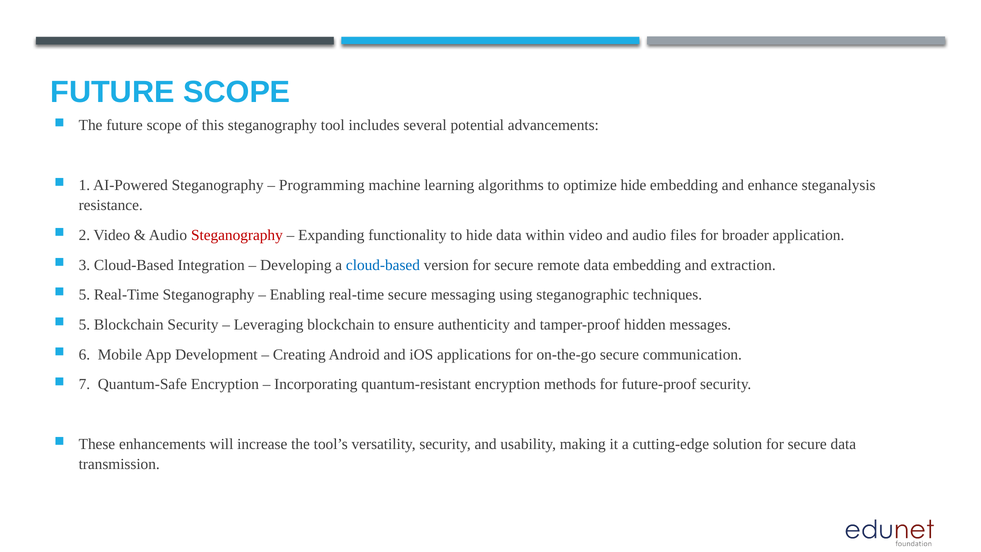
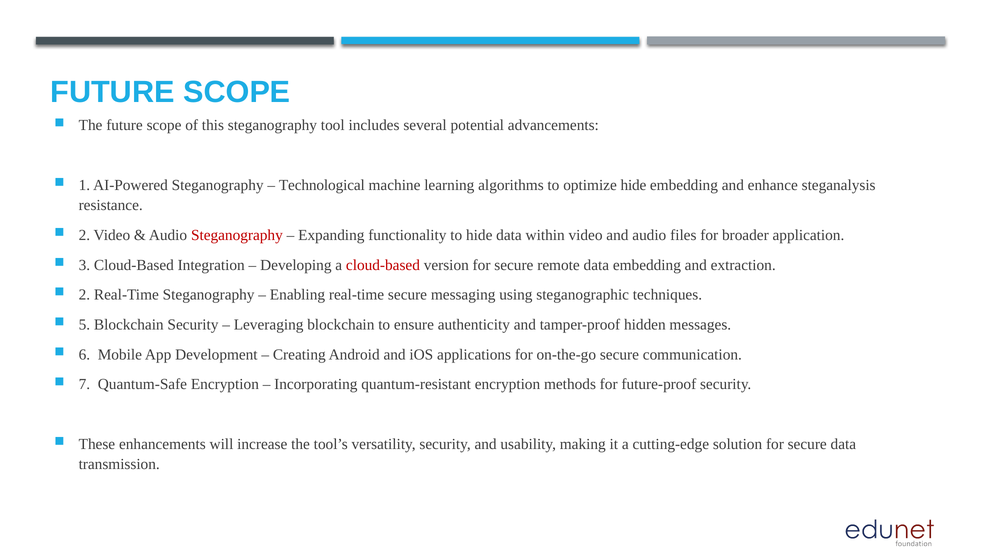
Programming: Programming -> Technological (322, 185)
cloud-based colour: blue -> red (383, 265)
5: 5 -> 2 (84, 295)
